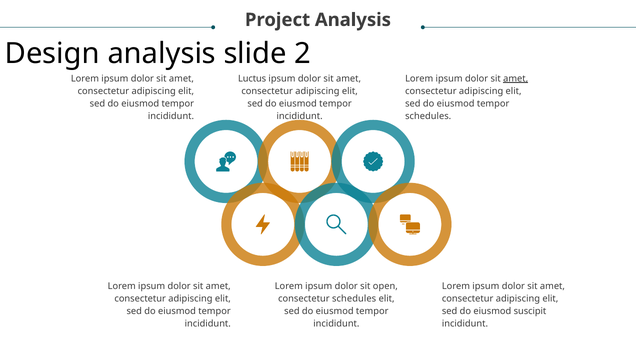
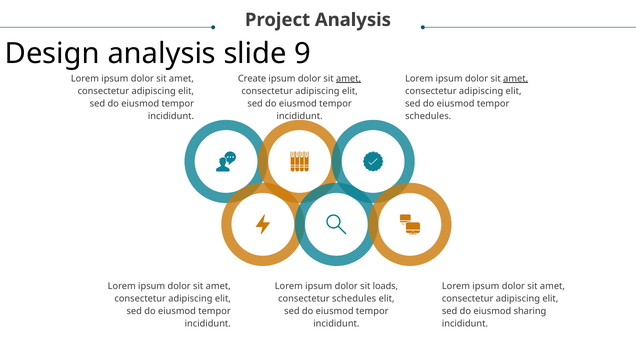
2: 2 -> 9 (303, 53)
Luctus: Luctus -> Create (252, 78)
amet underline: none -> present (349, 78)
open: open -> loads (385, 286)
suscipit: suscipit -> sharing (530, 311)
